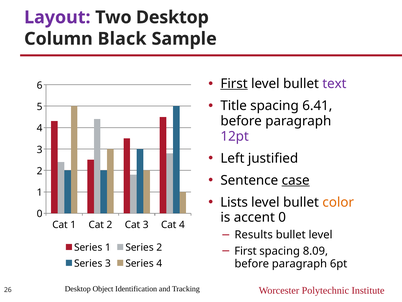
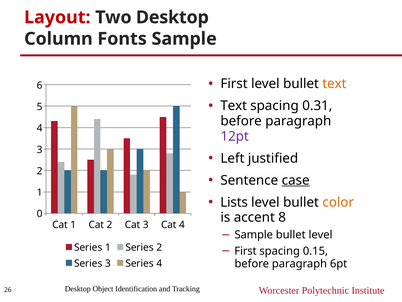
Layout colour: purple -> red (57, 17)
Black: Black -> Fonts (122, 39)
First underline: present -> none (234, 84)
text colour: purple -> orange (334, 84)
Title: Title -> Text (234, 105)
6.41: 6.41 -> 0.31 (317, 105)
accent 0: 0 -> 8 (282, 217)
Results: Results -> Sample (254, 235)
8.09: 8.09 -> 0.15 (315, 251)
